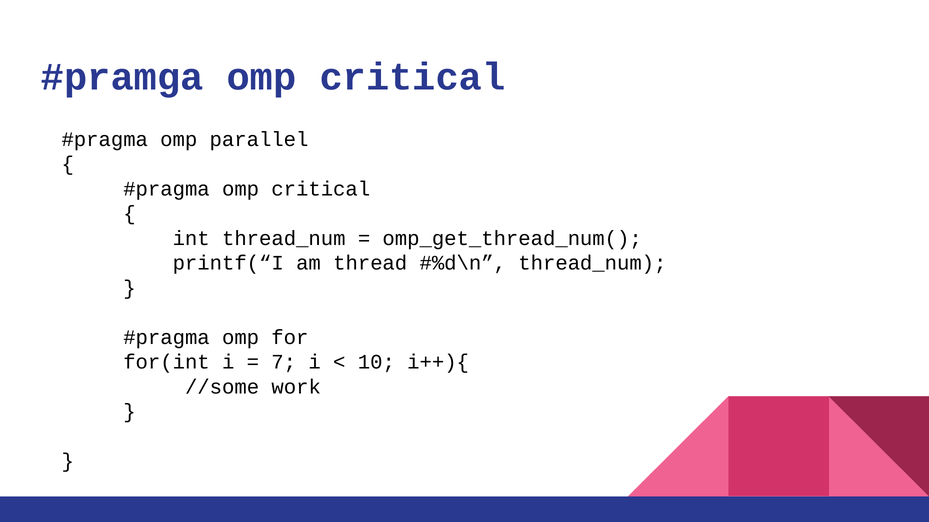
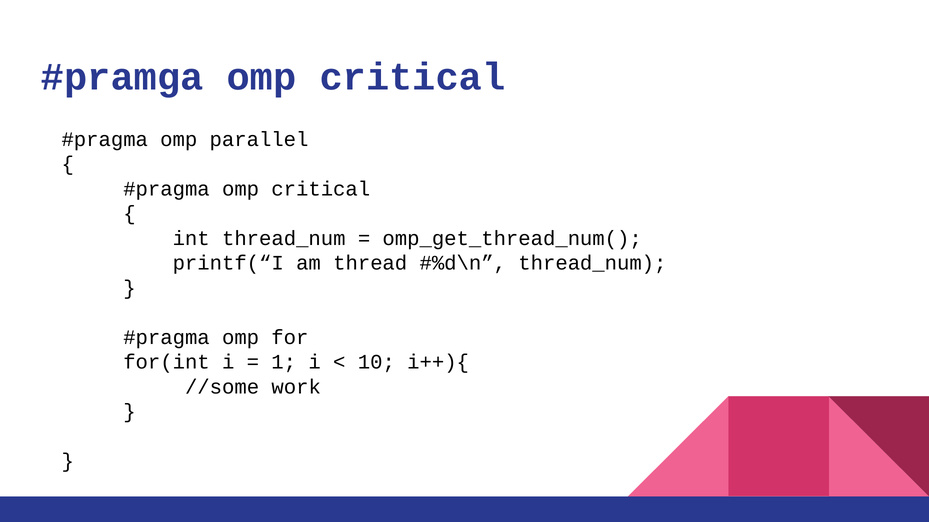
7: 7 -> 1 (284, 362)
